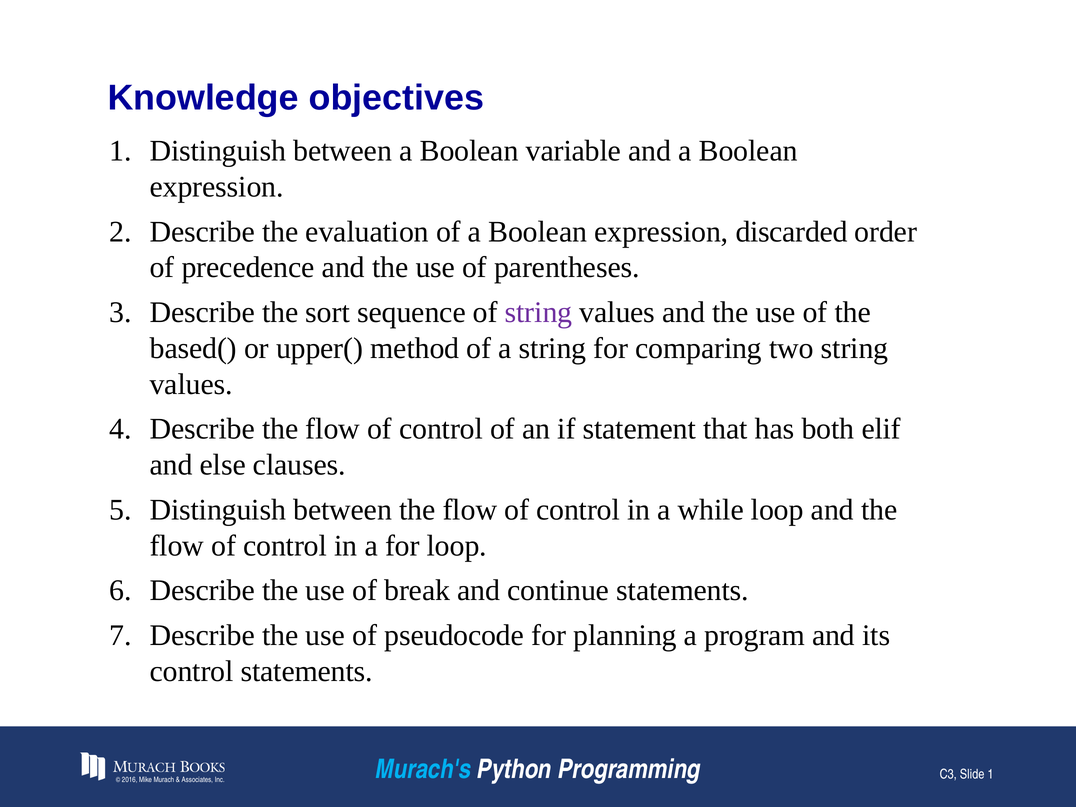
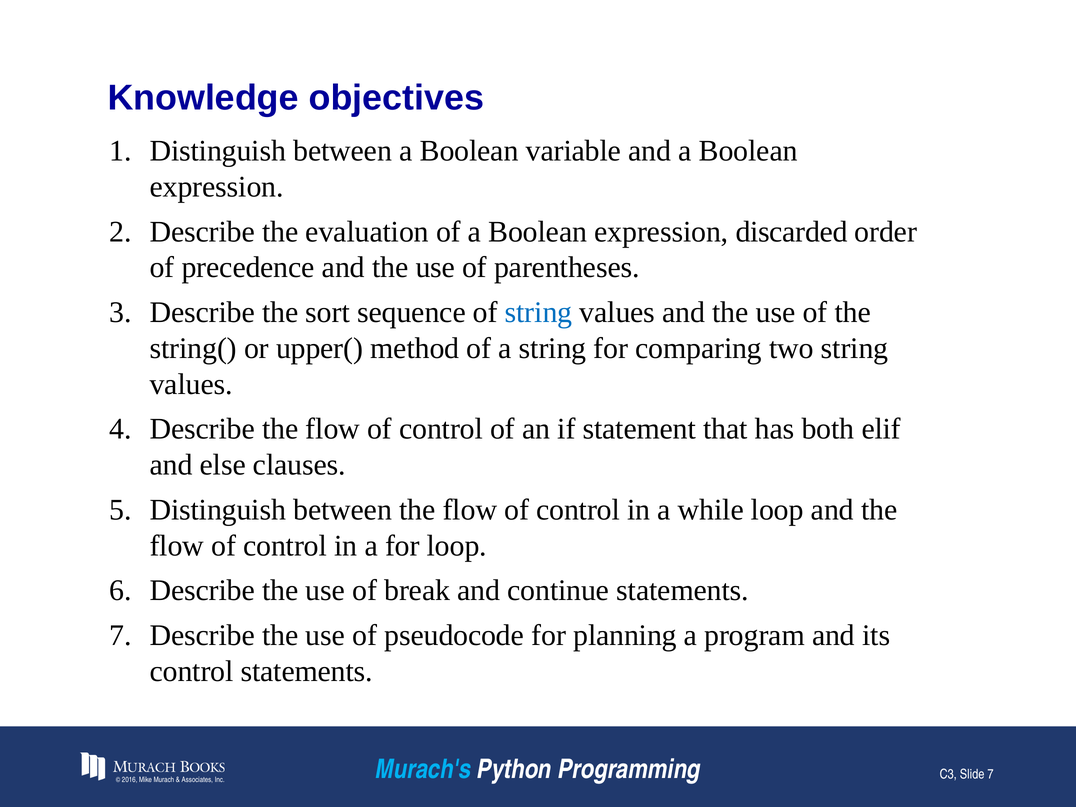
string colour: purple -> blue (539, 312)
based(: based( -> string( (193, 348)
Slide 1: 1 -> 7 (990, 774)
